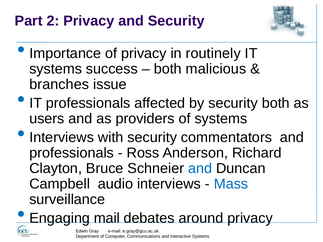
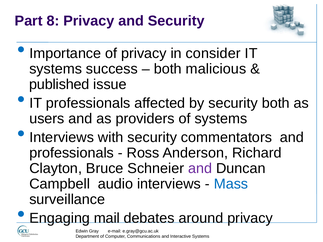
2: 2 -> 8 (53, 21)
routinely: routinely -> consider (213, 54)
branches: branches -> published (59, 85)
and colour: blue -> purple (200, 169)
